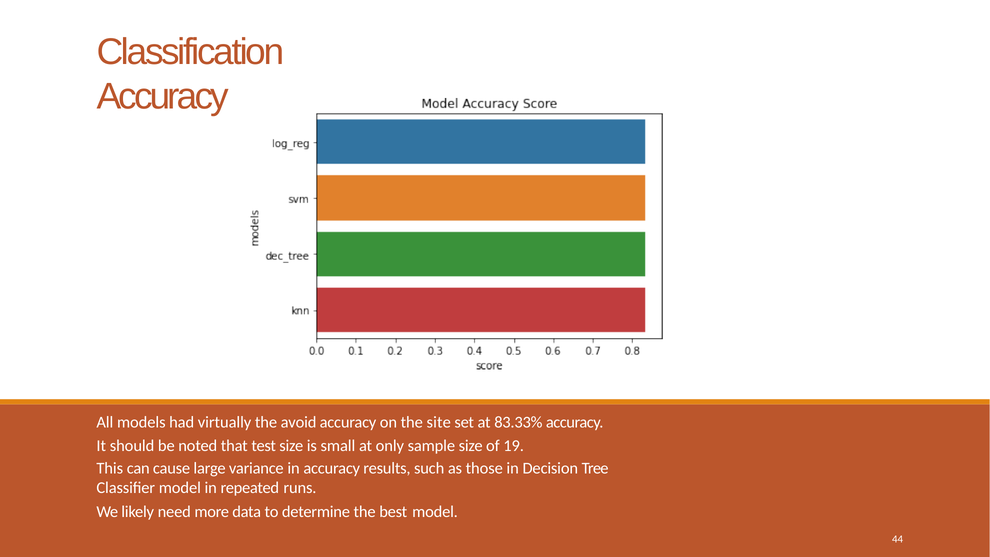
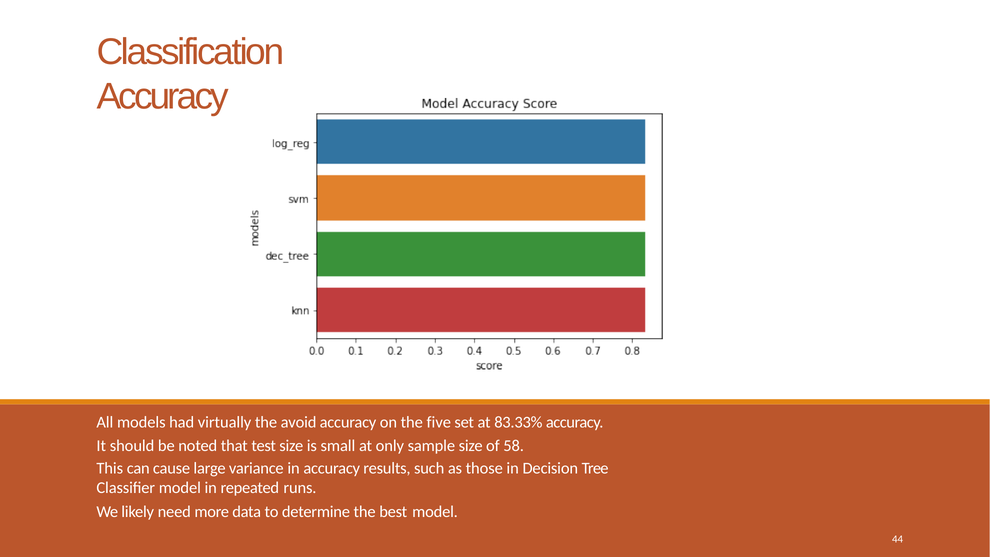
site: site -> five (439, 422)
19: 19 -> 58 (514, 446)
